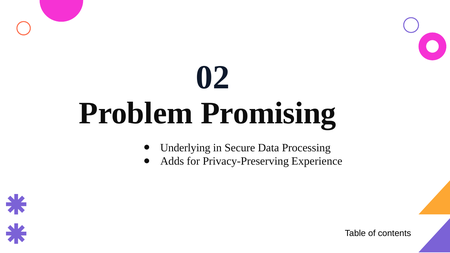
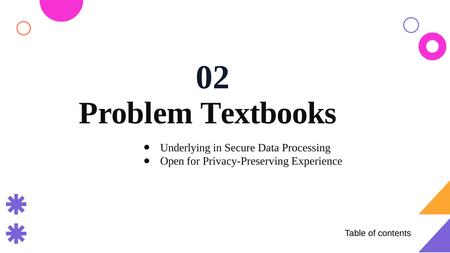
Promising: Promising -> Textbooks (269, 113)
Adds: Adds -> Open (172, 161)
